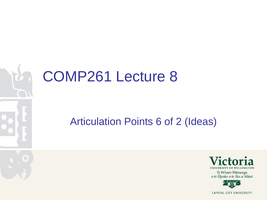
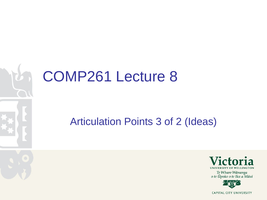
6: 6 -> 3 (159, 122)
